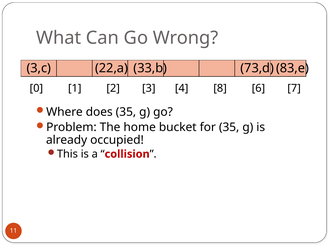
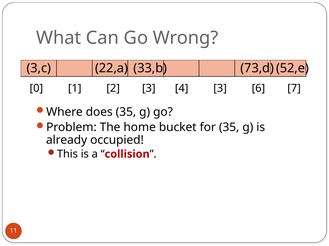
83,e: 83,e -> 52,e (292, 68)
4 8: 8 -> 3 (220, 88)
